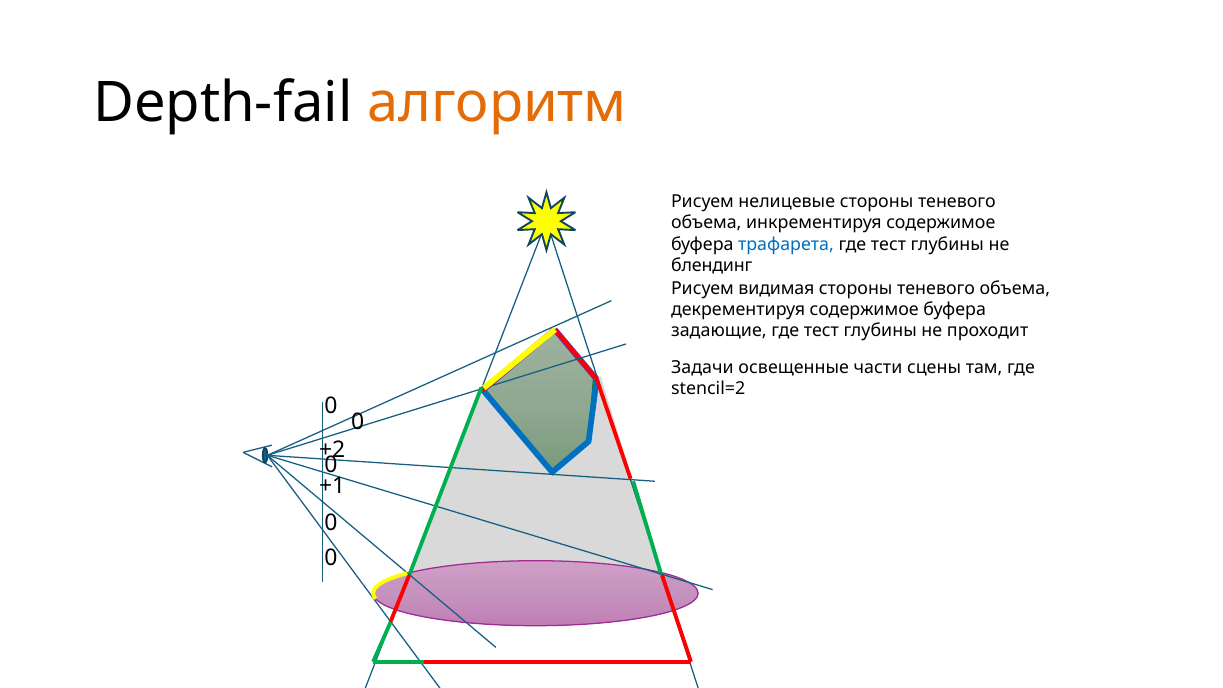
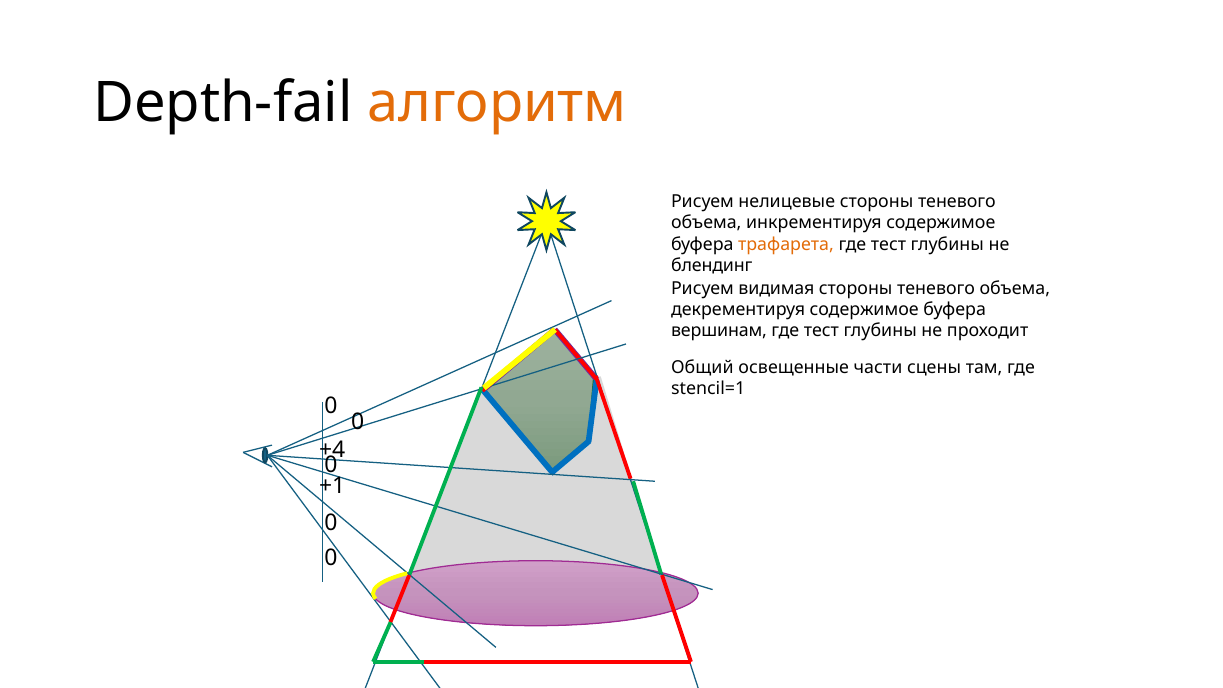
трафарета colour: blue -> orange (786, 244)
задающие: задающие -> вершинам (719, 331)
Задачи: Задачи -> Общий (702, 368)
stencil=2: stencil=2 -> stencil=1 (708, 389)
+2: +2 -> +4 (332, 450)
